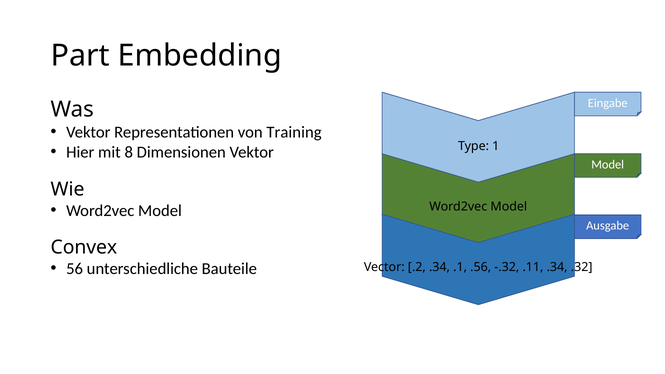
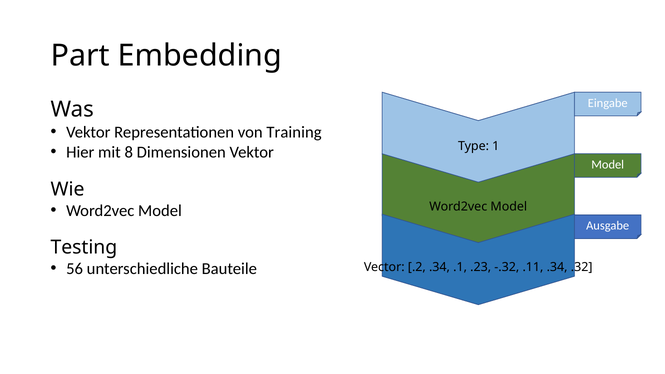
Convex: Convex -> Testing (84, 247)
.56: .56 -> .23 (481, 267)
